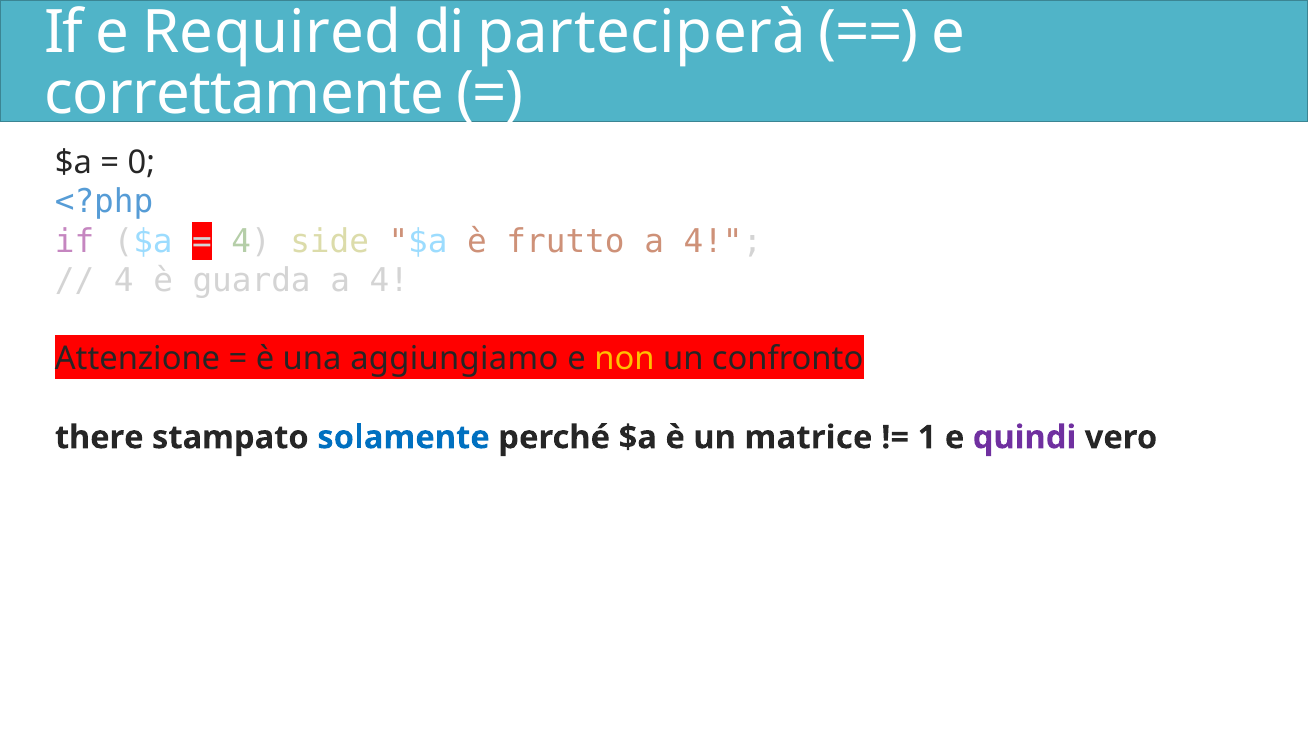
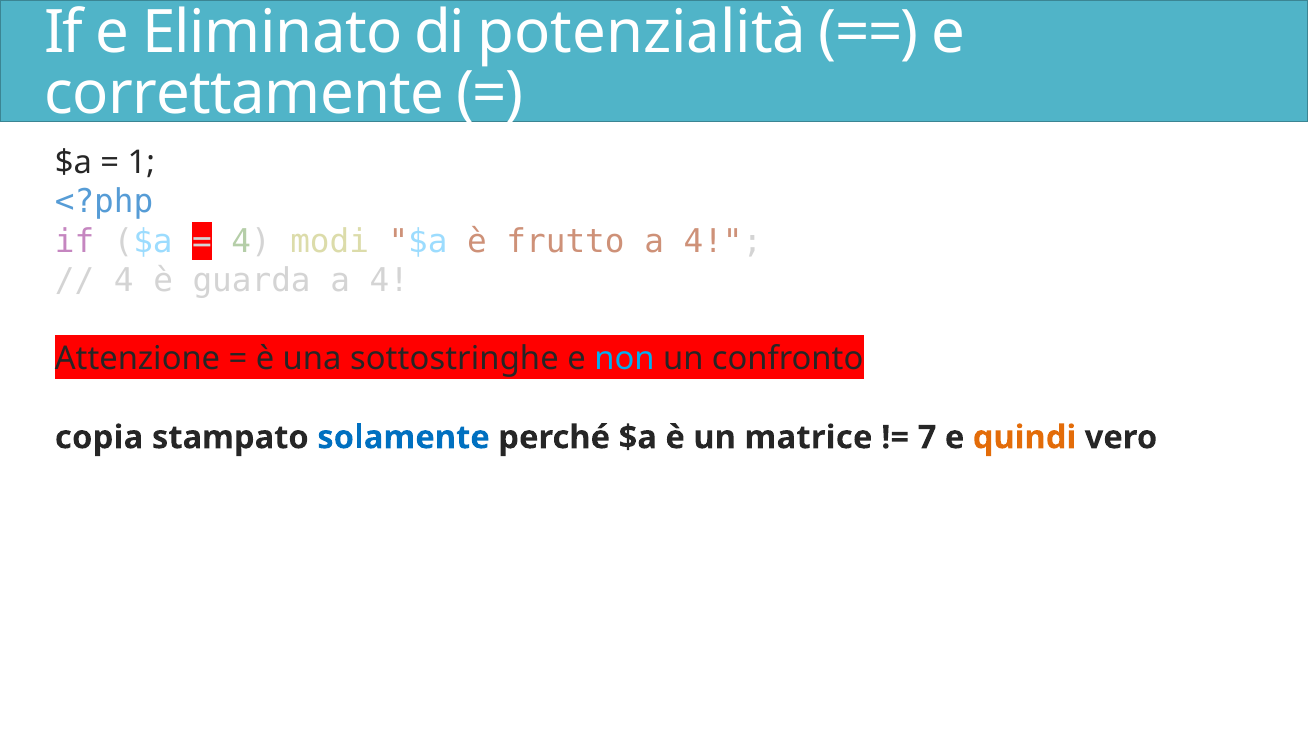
Required: Required -> Eliminato (272, 32)
parteciperà: parteciperà -> potenzialità (642, 32)
0: 0 -> 1 (141, 163)
side: side -> modi (330, 241)
aggiungiamo: aggiungiamo -> sottostringhe (454, 359)
non colour: yellow -> light blue (625, 359)
there: there -> copia (99, 437)
1: 1 -> 7 (927, 437)
quindi colour: purple -> orange (1024, 437)
